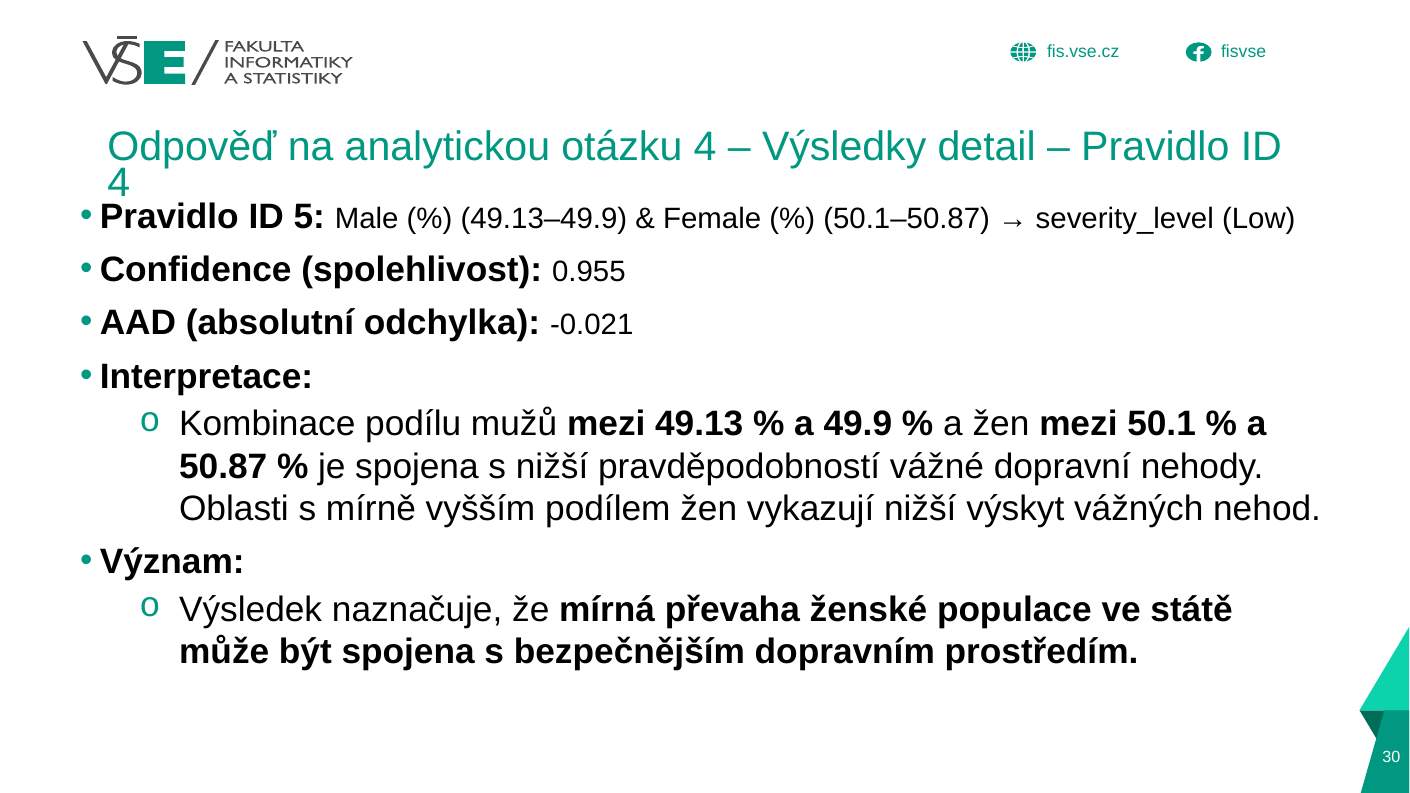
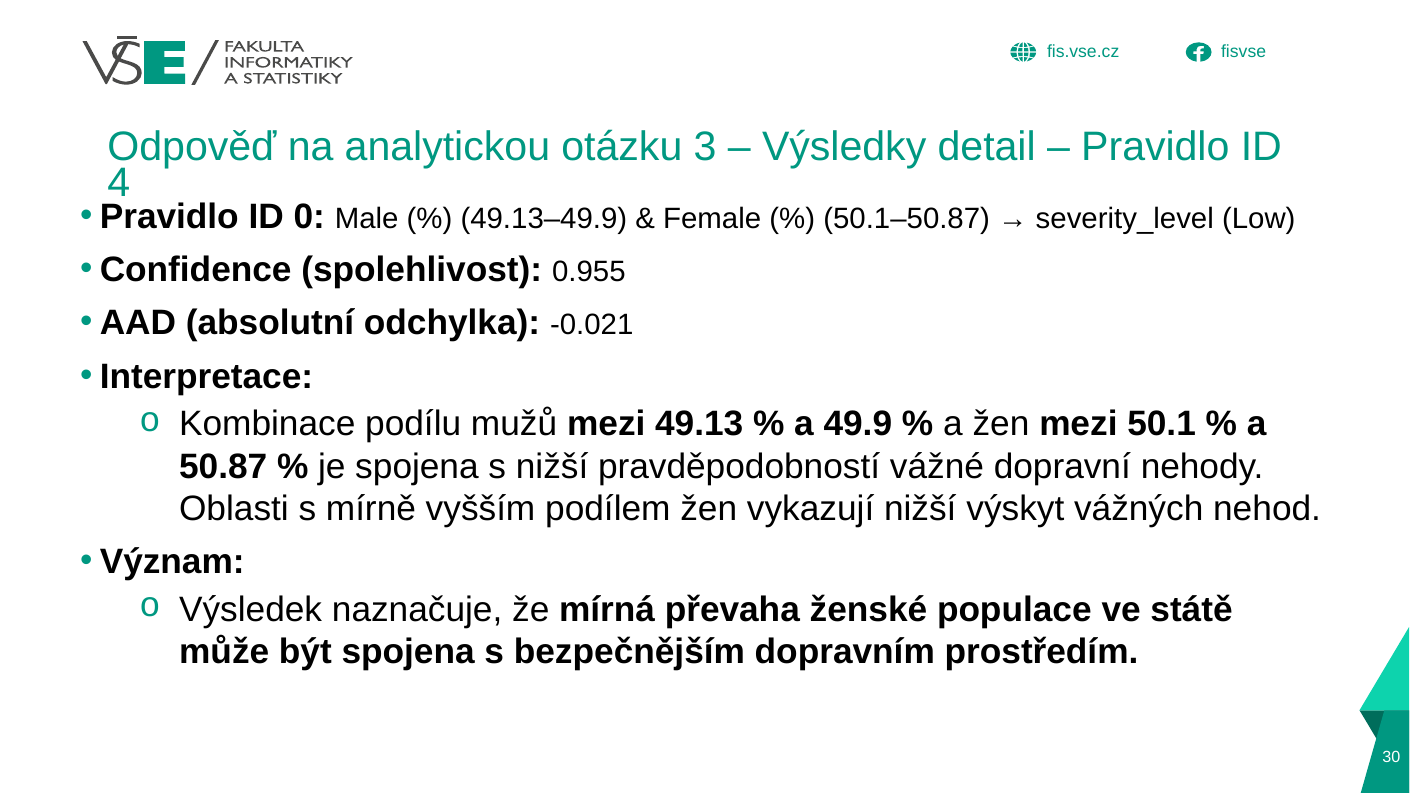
otázku 4: 4 -> 3 (705, 147)
5: 5 -> 0 (309, 216)
